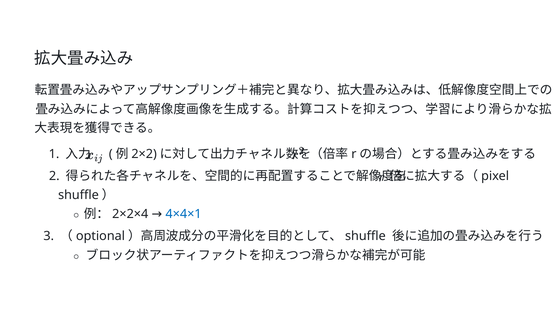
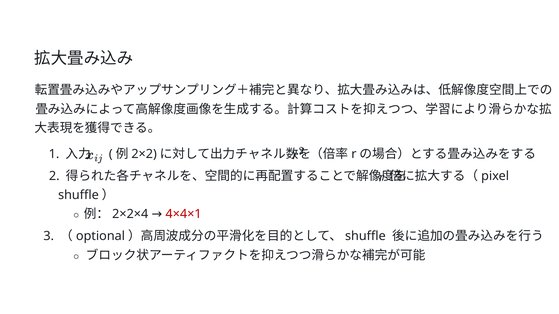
4×4×1 colour: blue -> red (184, 214)
